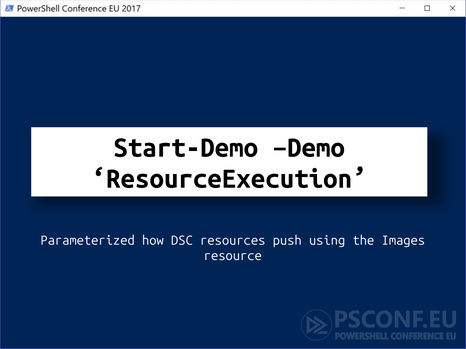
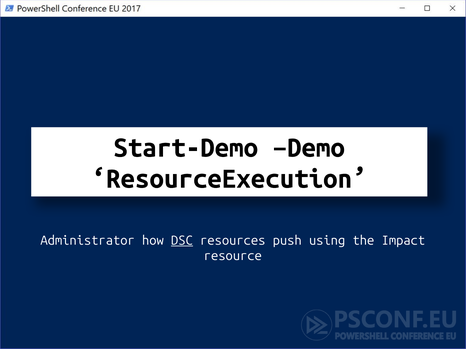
Parameterized: Parameterized -> Administrator (88, 241)
DSC underline: none -> present (182, 241)
Images: Images -> Impact (403, 241)
